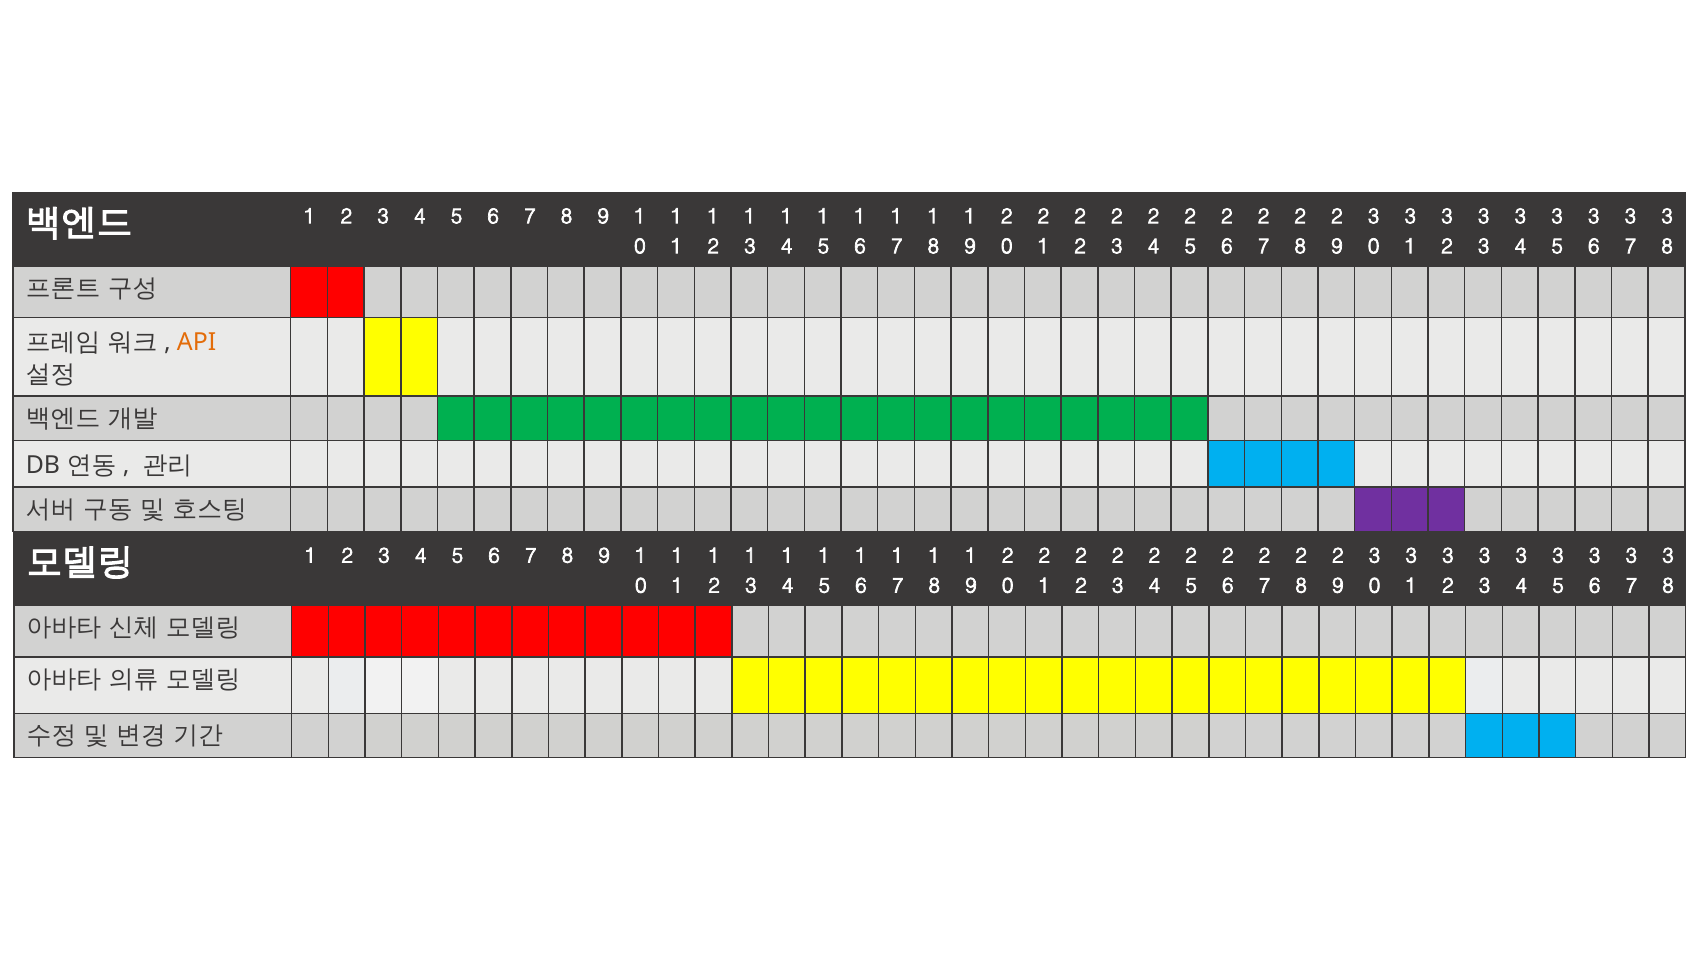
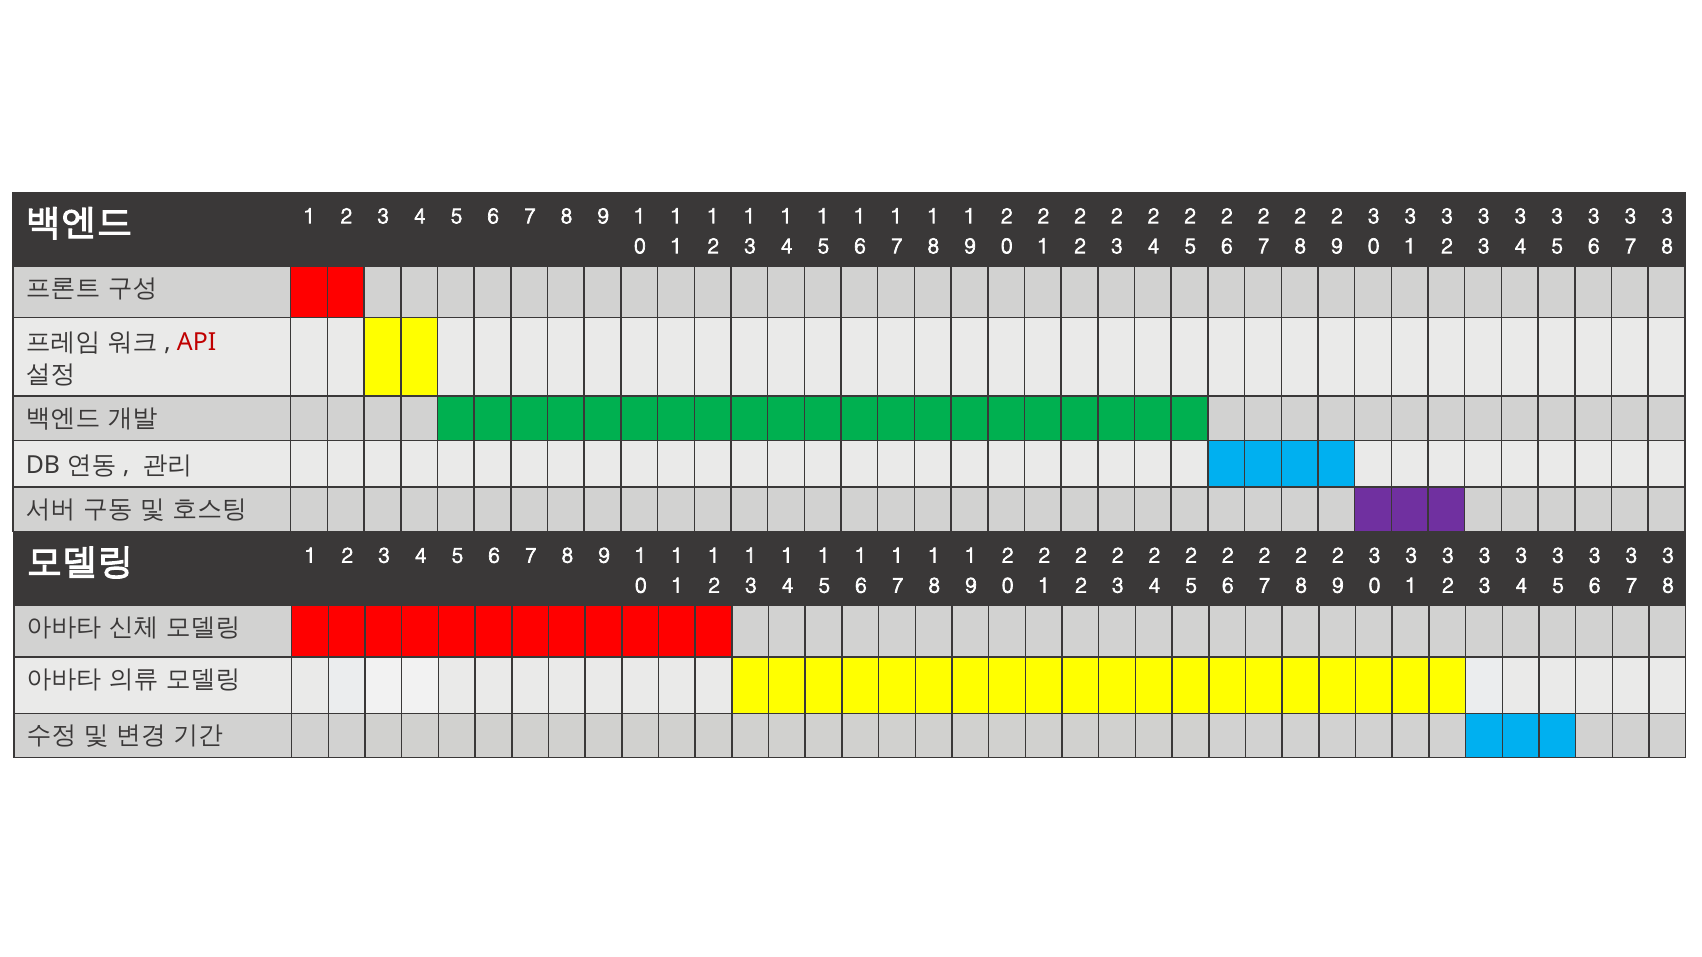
API colour: orange -> red (197, 343)
